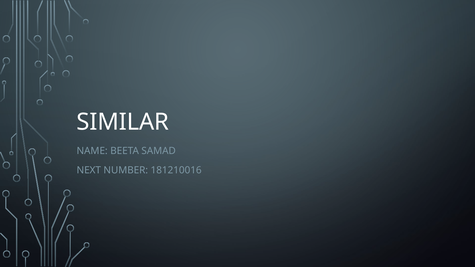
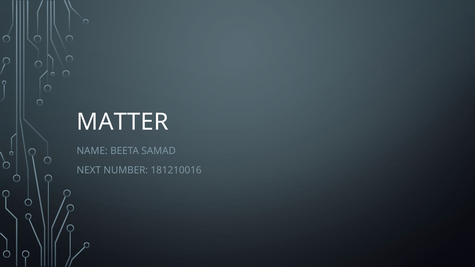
SIMILAR: SIMILAR -> MATTER (123, 122)
